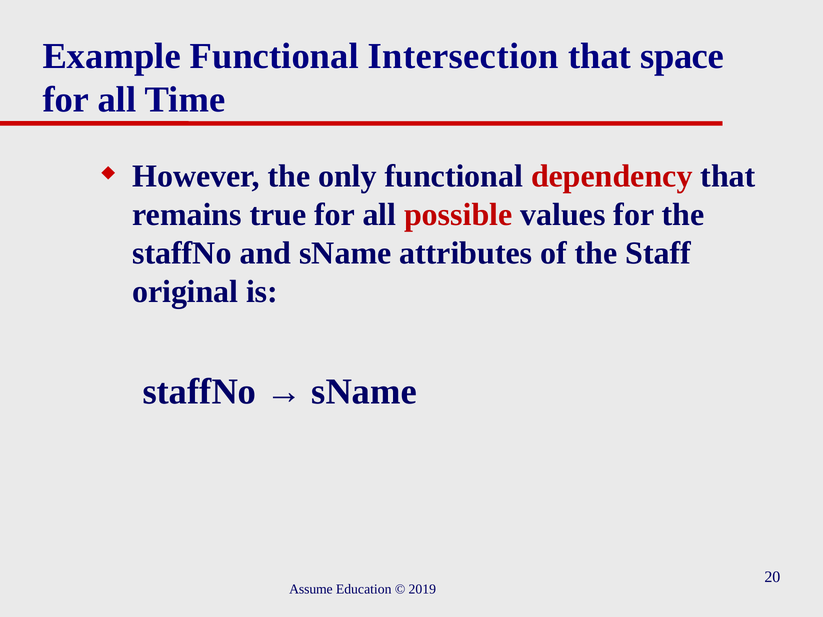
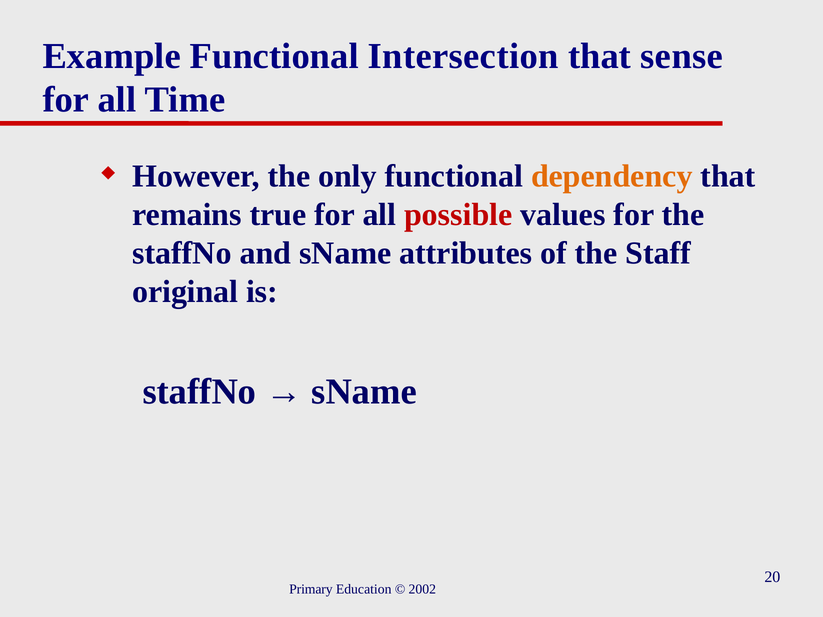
space: space -> sense (682, 56)
dependency colour: red -> orange (612, 176)
Assume: Assume -> Primary (311, 589)
2019: 2019 -> 2002 (422, 589)
